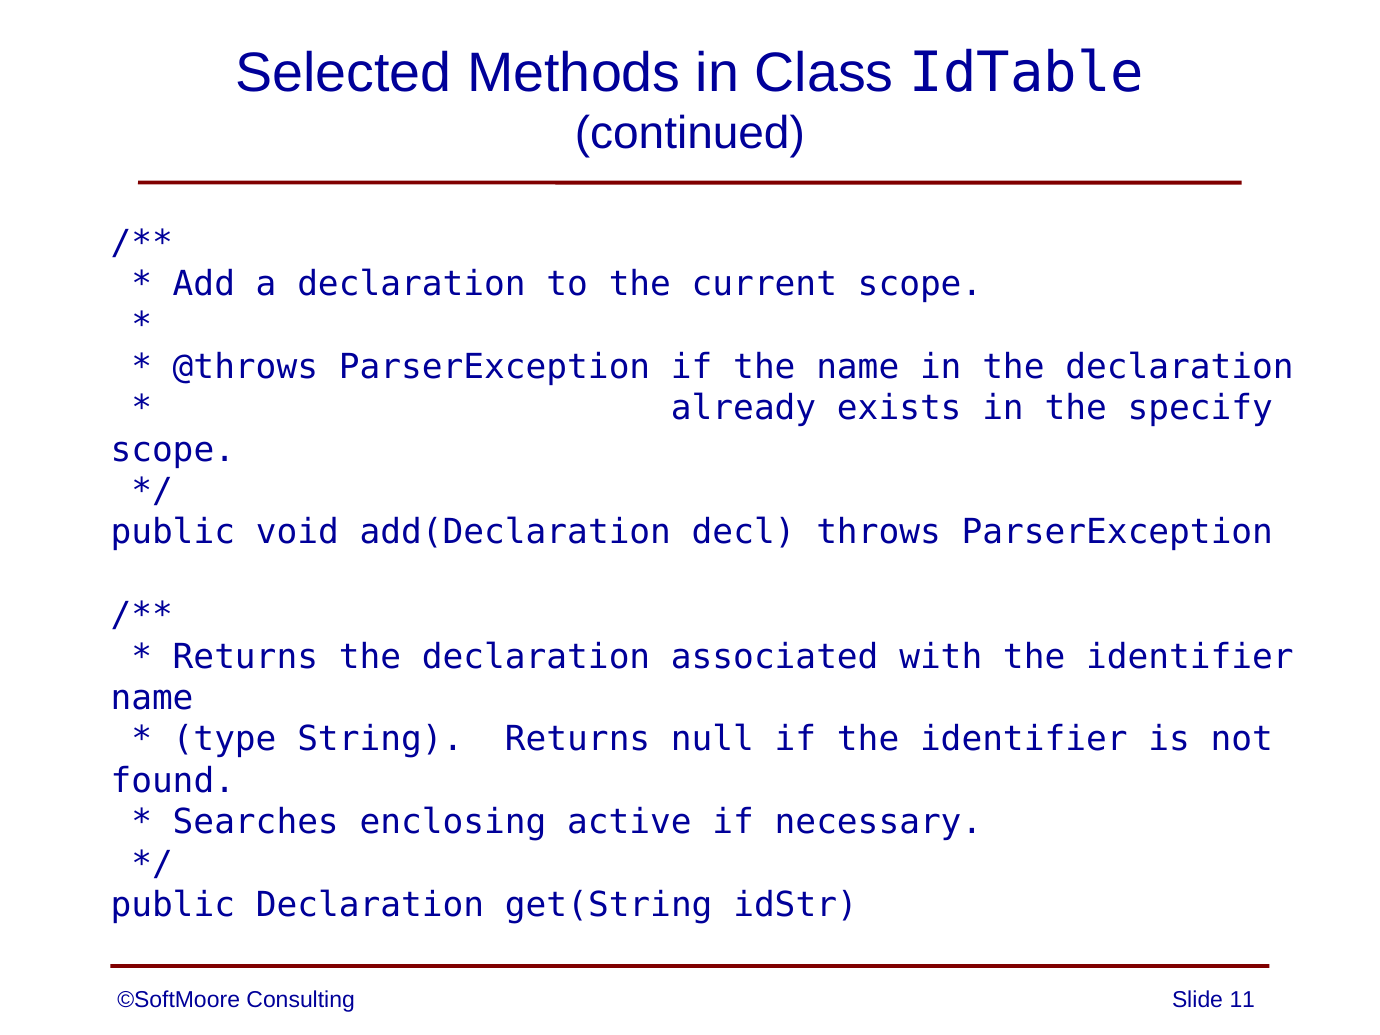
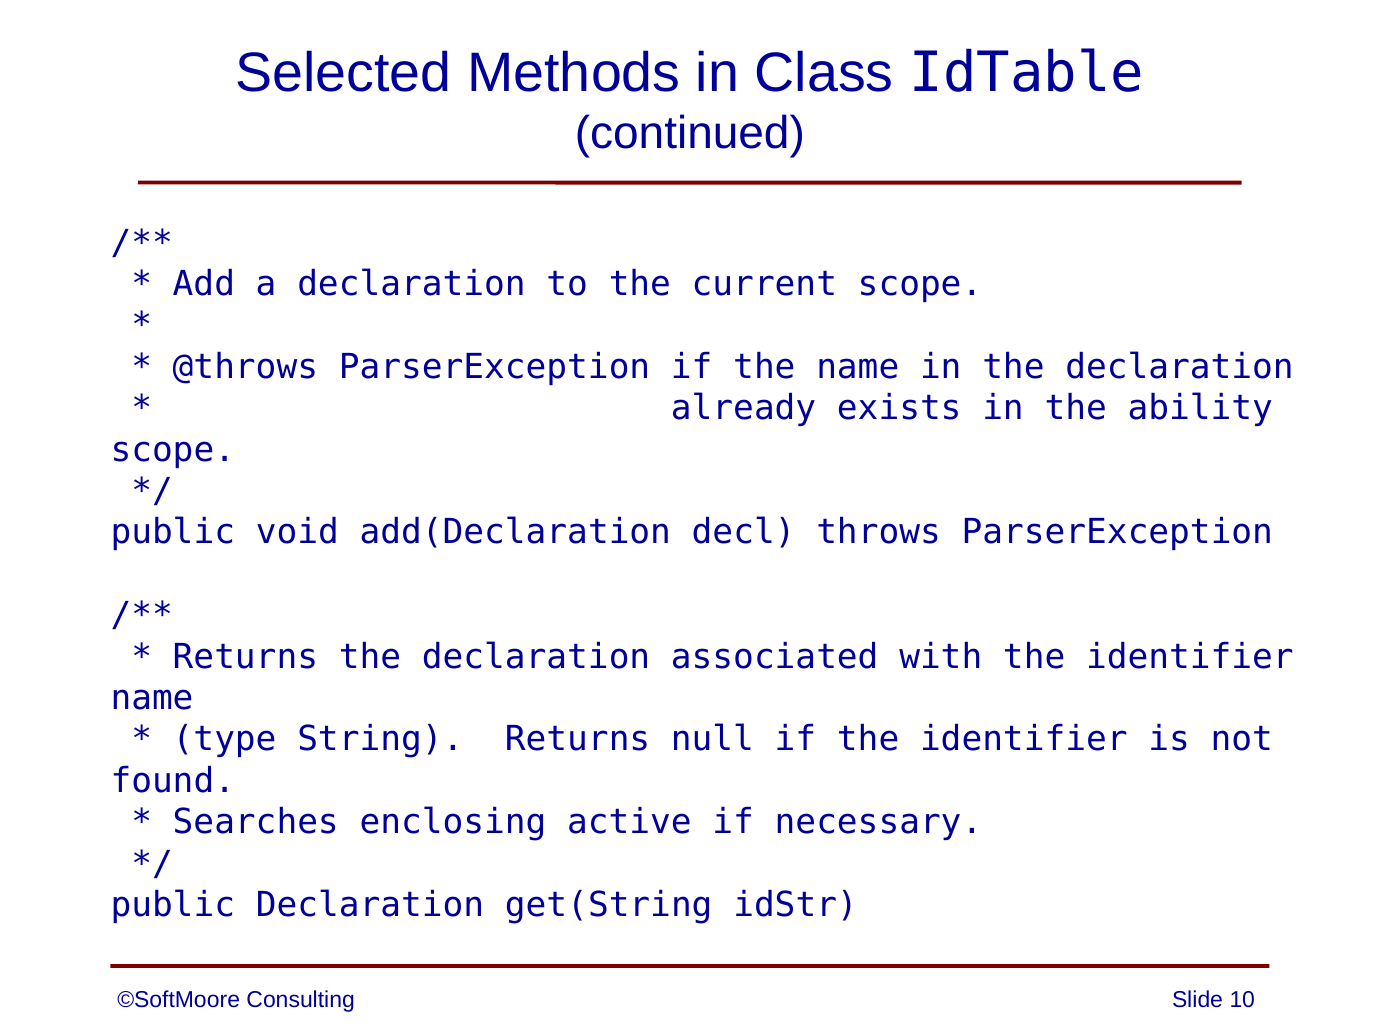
specify: specify -> ability (1200, 408)
11: 11 -> 10 (1242, 1000)
